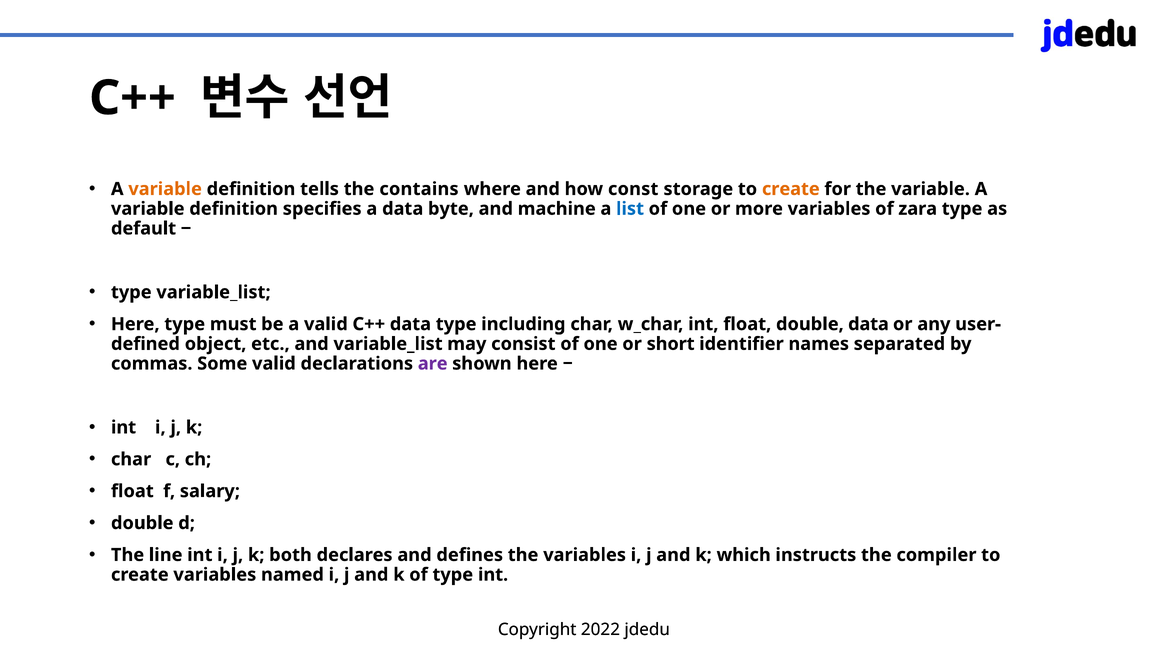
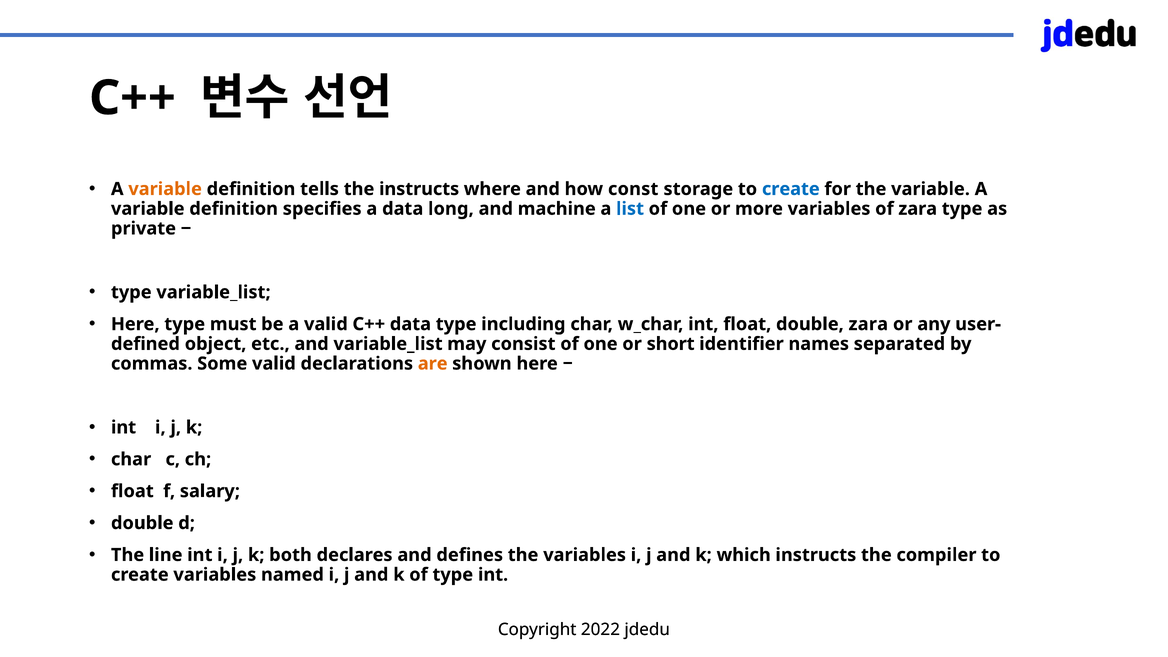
the contains: contains -> instructs (419, 189)
create colour: orange -> blue (791, 189)
byte: byte -> long (451, 209)
default: default -> private (143, 228)
double data: data -> zara (868, 324)
are colour: purple -> orange (433, 364)
